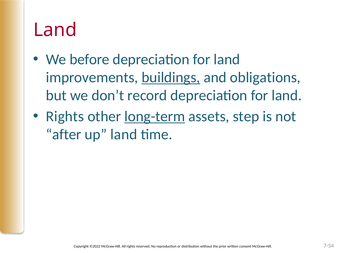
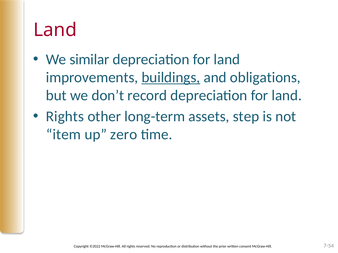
before: before -> similar (89, 59)
long-term underline: present -> none (155, 117)
after: after -> item (64, 135)
up land: land -> zero (124, 135)
